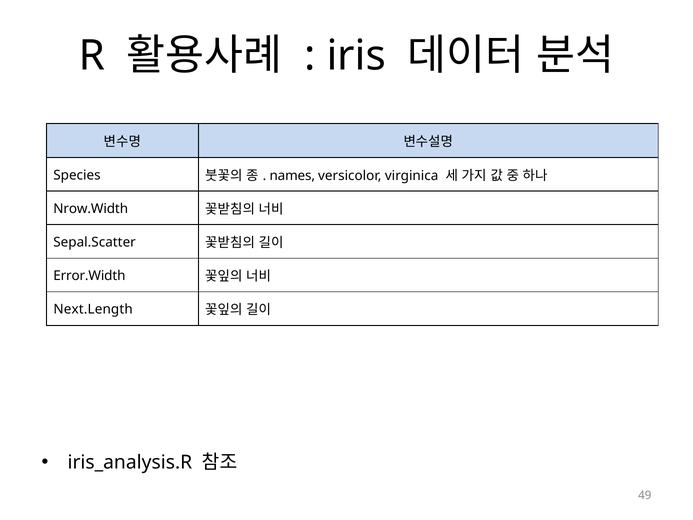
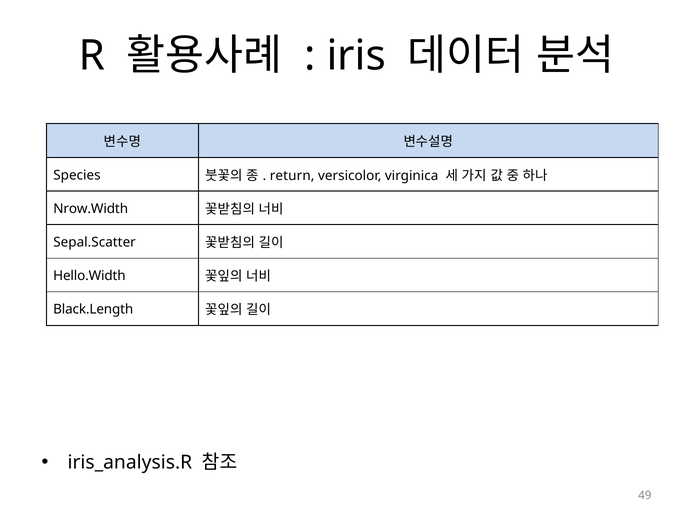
names: names -> return (292, 176)
Error.Width: Error.Width -> Hello.Width (89, 276)
Next.Length: Next.Length -> Black.Length (93, 309)
